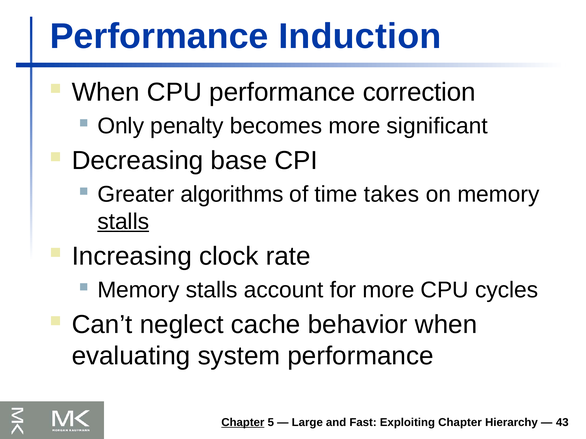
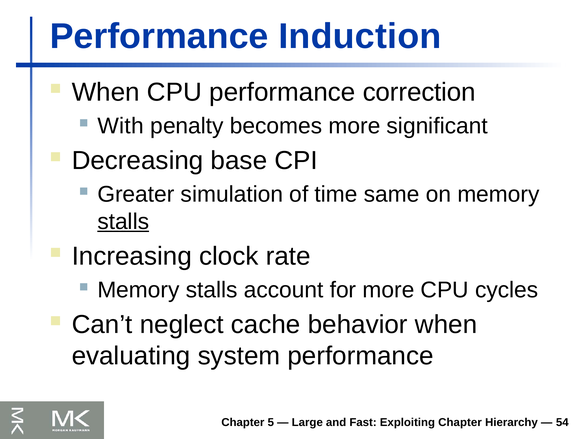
Only: Only -> With (121, 126)
algorithms: algorithms -> simulation (232, 195)
takes: takes -> same (392, 195)
Chapter underline: present -> none (243, 423)
43: 43 -> 54 (562, 423)
